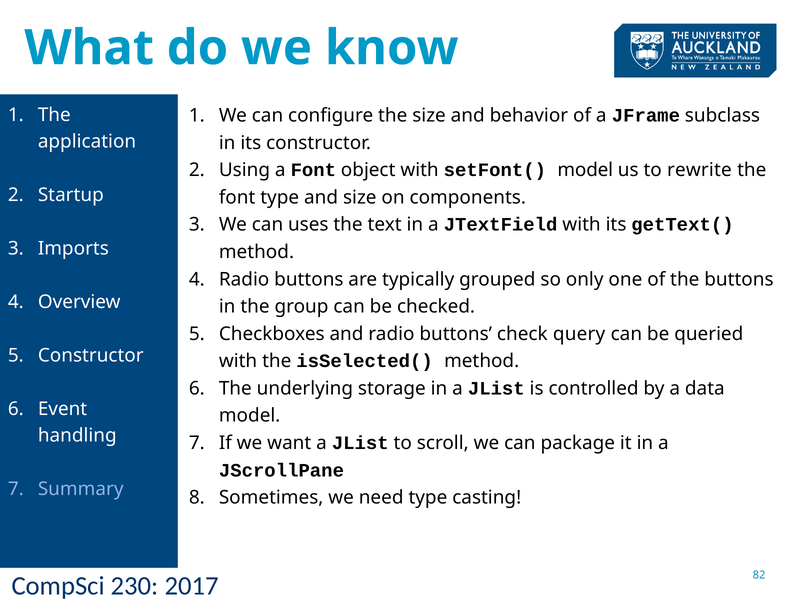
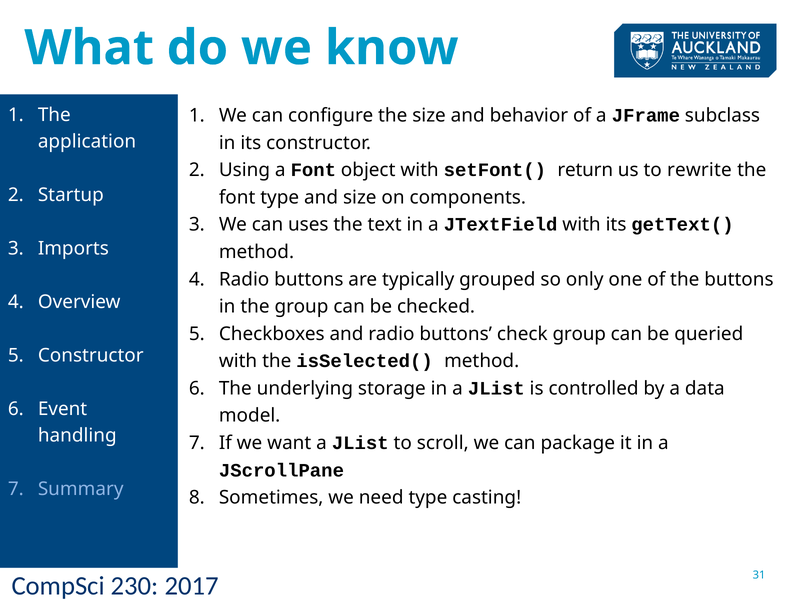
setFont( model: model -> return (585, 170)
check query: query -> group (579, 334)
82: 82 -> 31 (759, 575)
